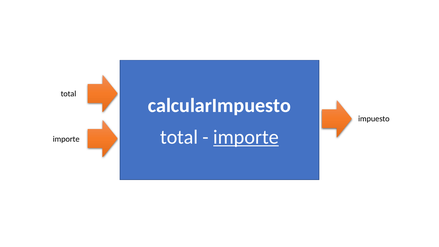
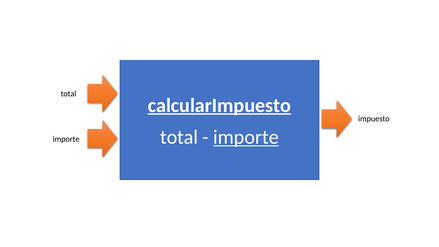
calcularImpuesto underline: none -> present (219, 105)
